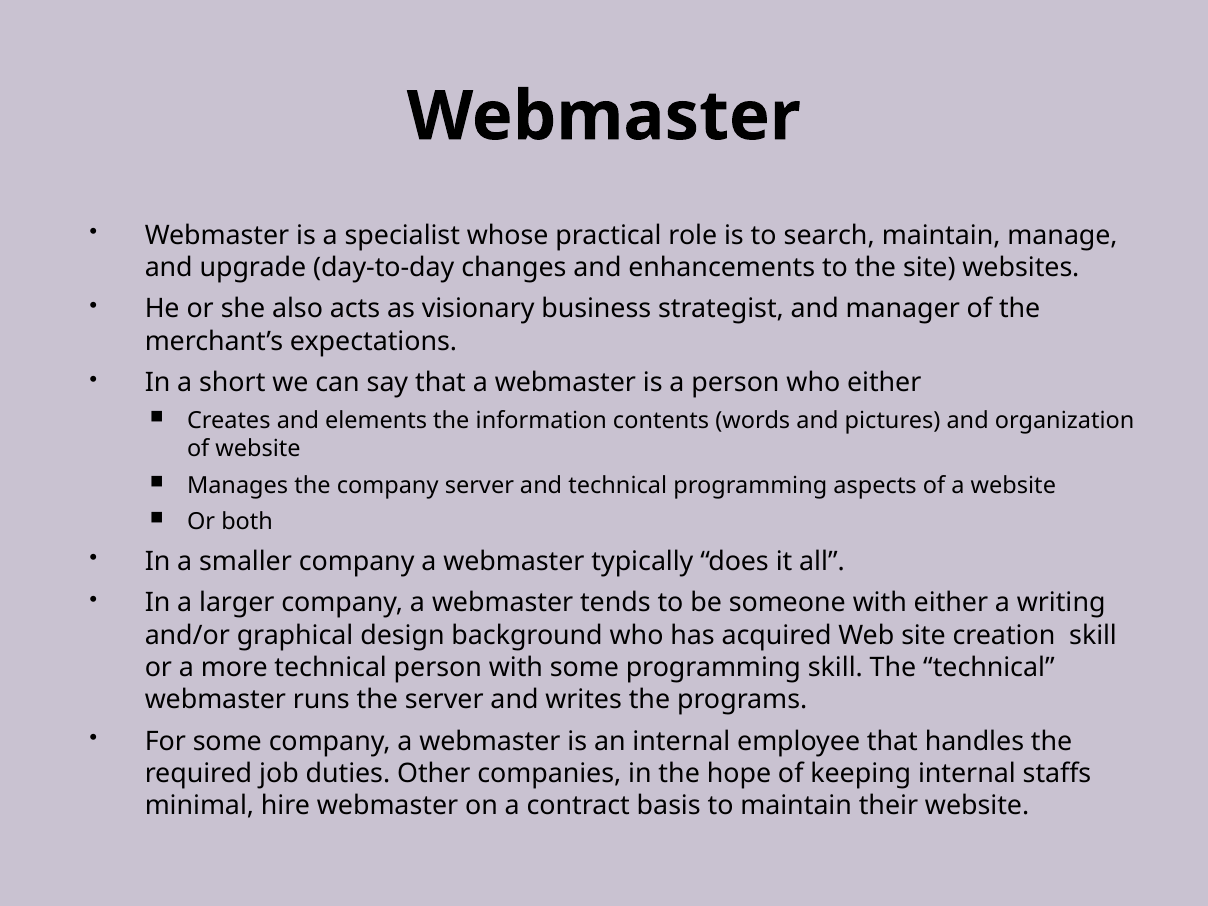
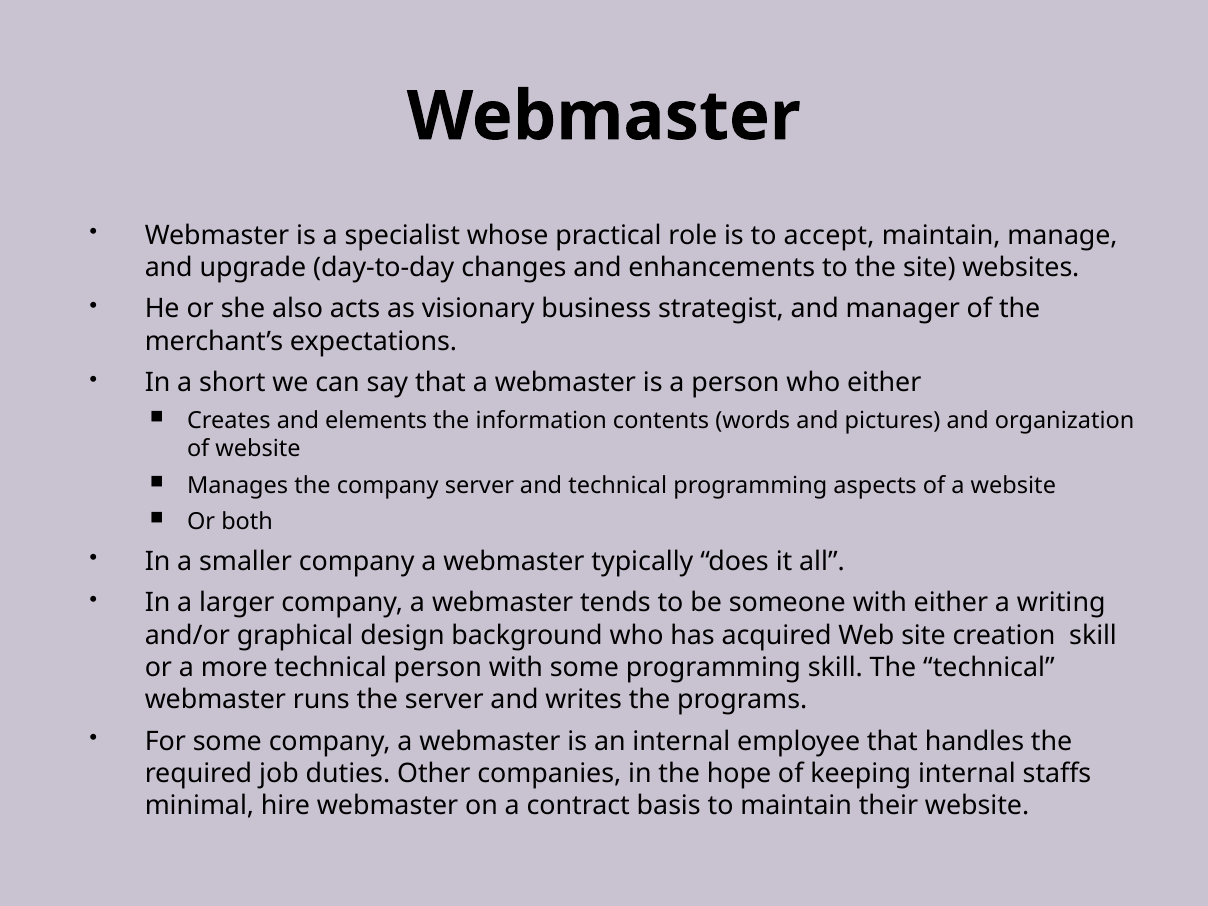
search: search -> accept (829, 235)
